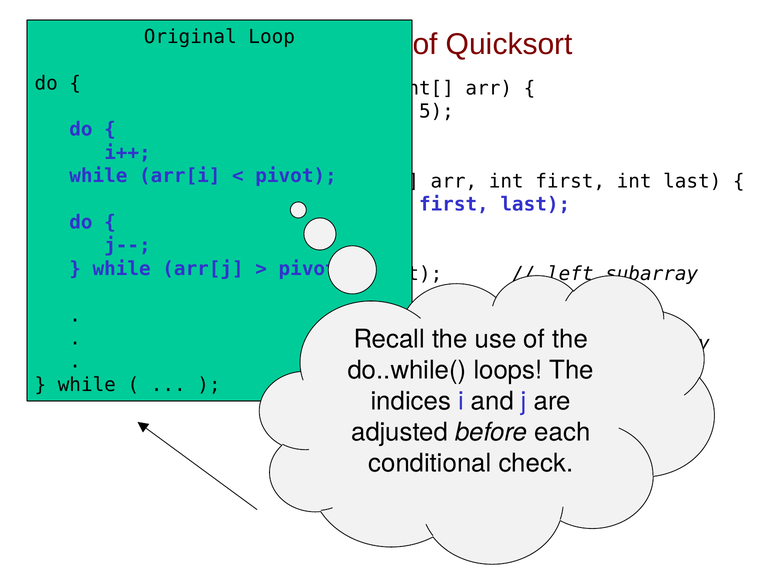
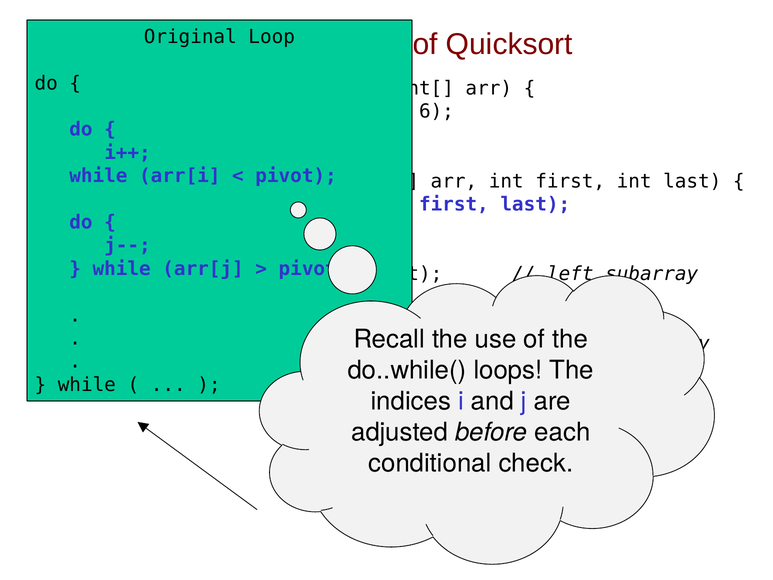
5: 5 -> 6 (436, 111)
